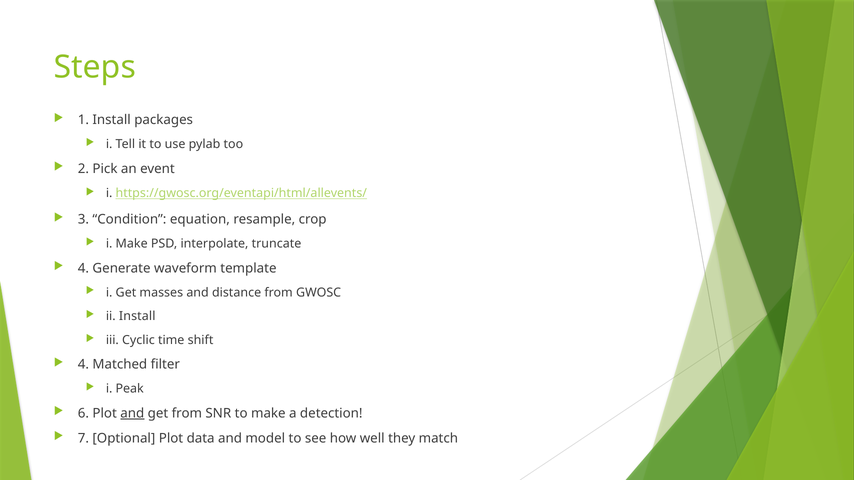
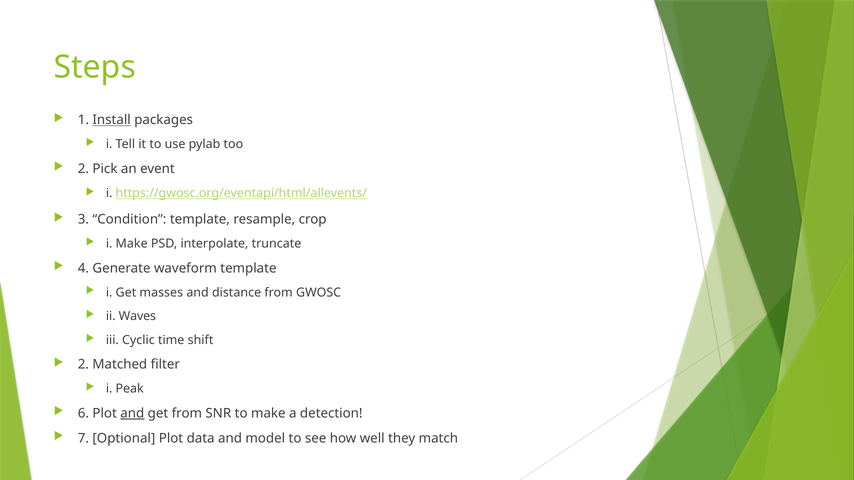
Install underline: none -> present (112, 120)
Condition equation: equation -> template (200, 220)
ii Install: Install -> Waves (137, 317)
4: 4 -> 2 (83, 365)
